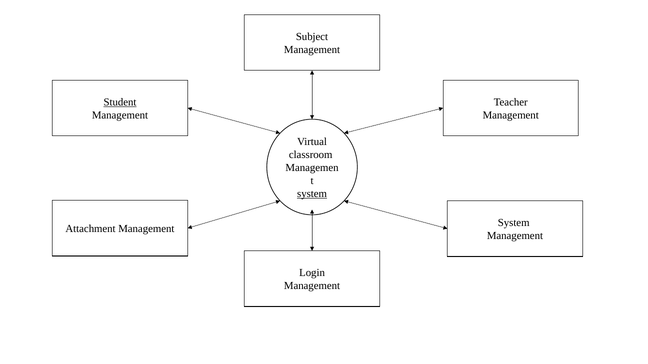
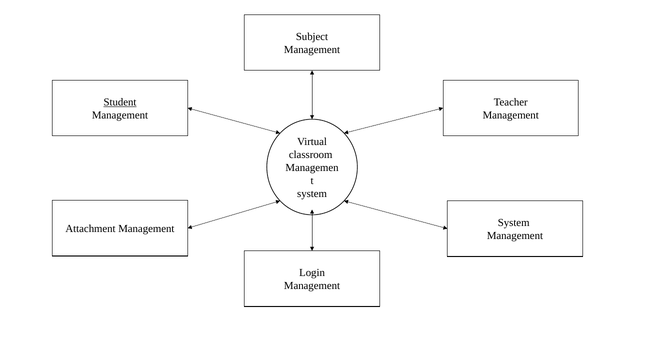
system underline: present -> none (312, 194)
